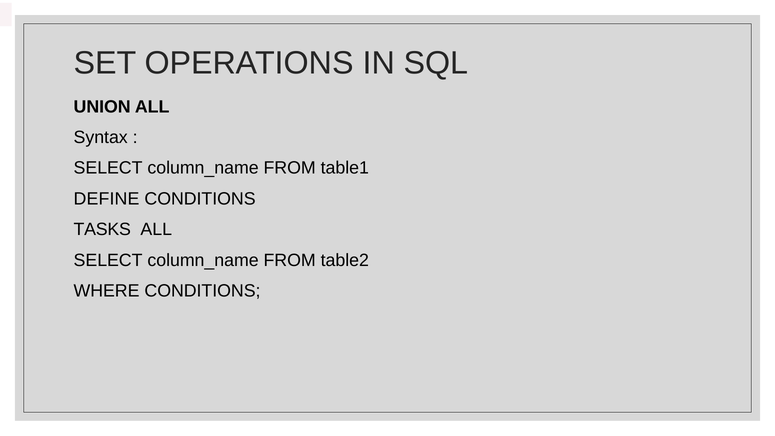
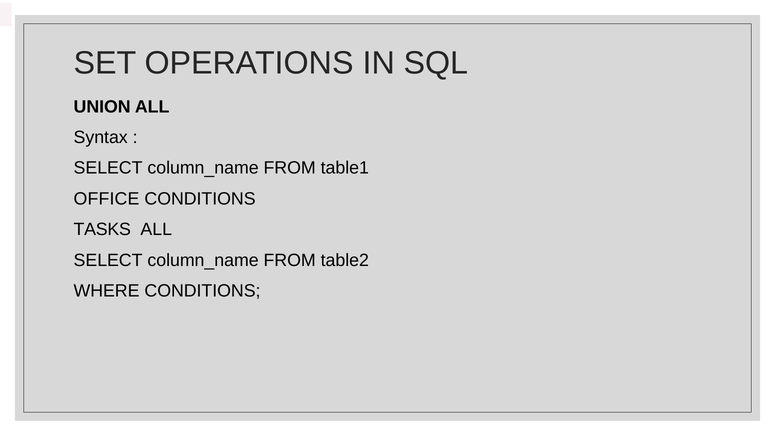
DEFINE: DEFINE -> OFFICE (107, 199)
